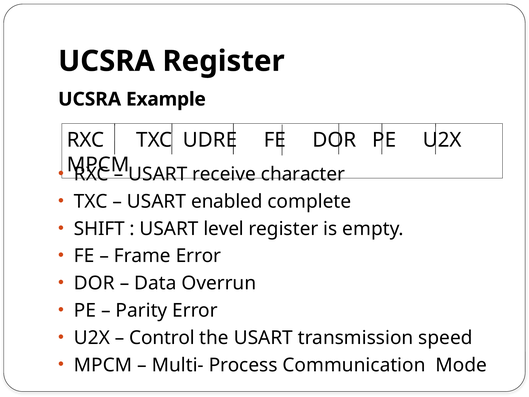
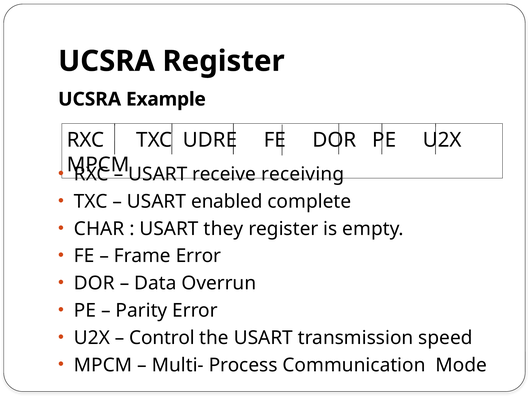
character: character -> receiving (303, 174)
SHIFT: SHIFT -> CHAR (99, 229)
level: level -> they (224, 229)
